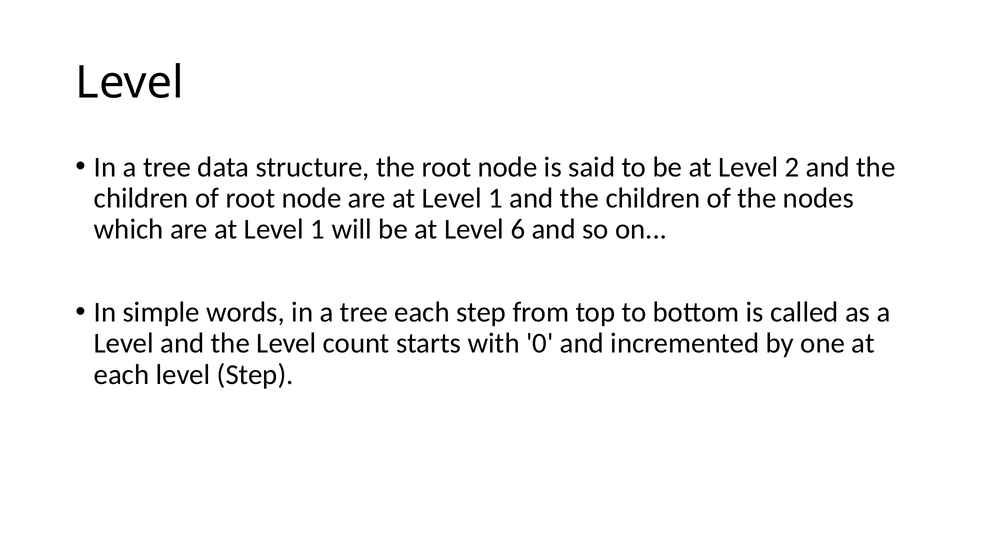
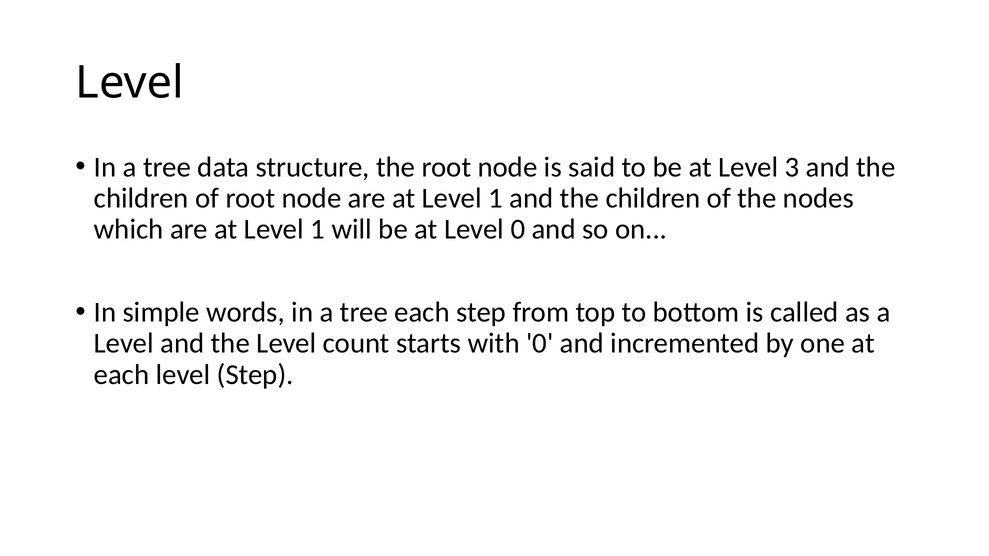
2: 2 -> 3 (792, 167)
Level 6: 6 -> 0 (518, 230)
